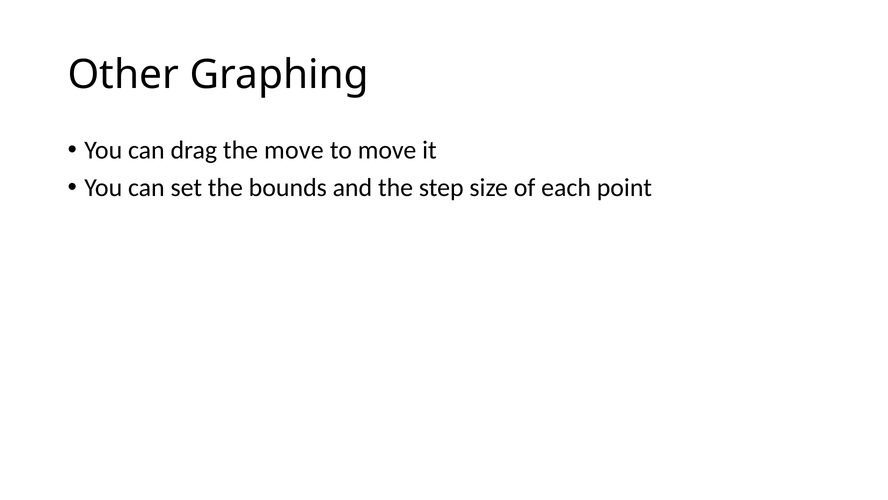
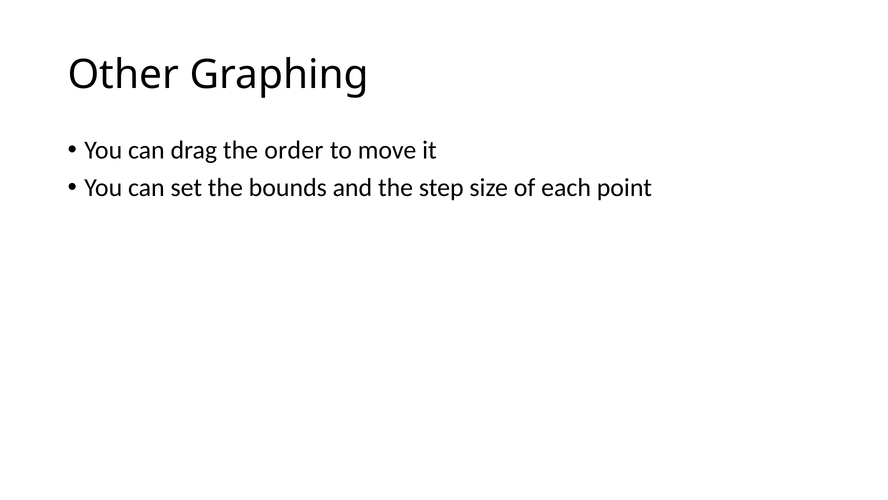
the move: move -> order (294, 150)
